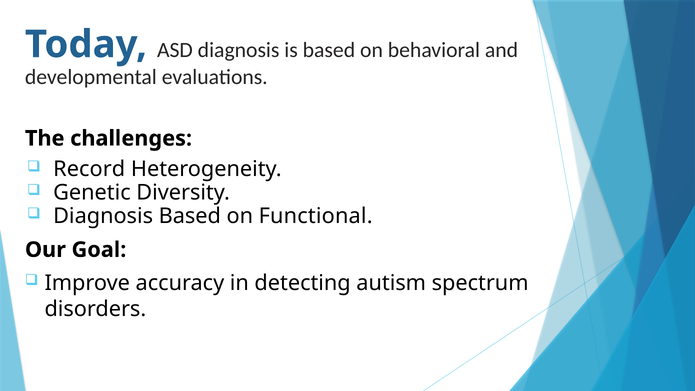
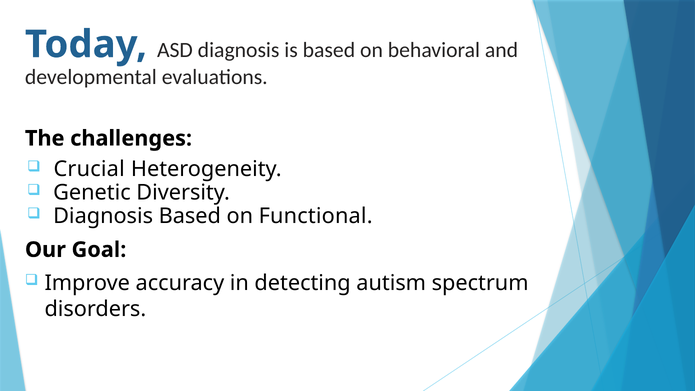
Record: Record -> Crucial (89, 169)
